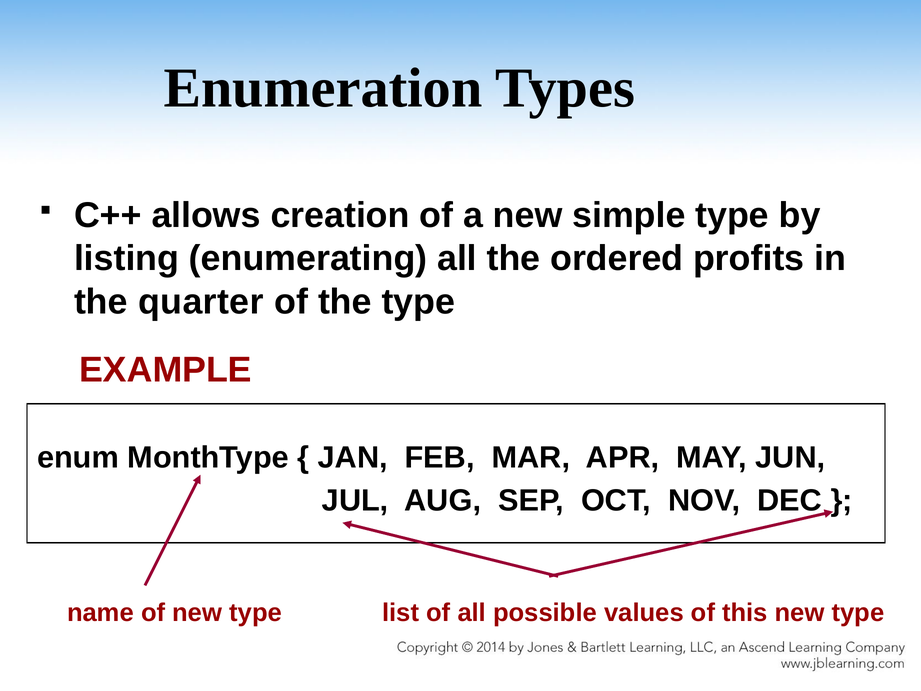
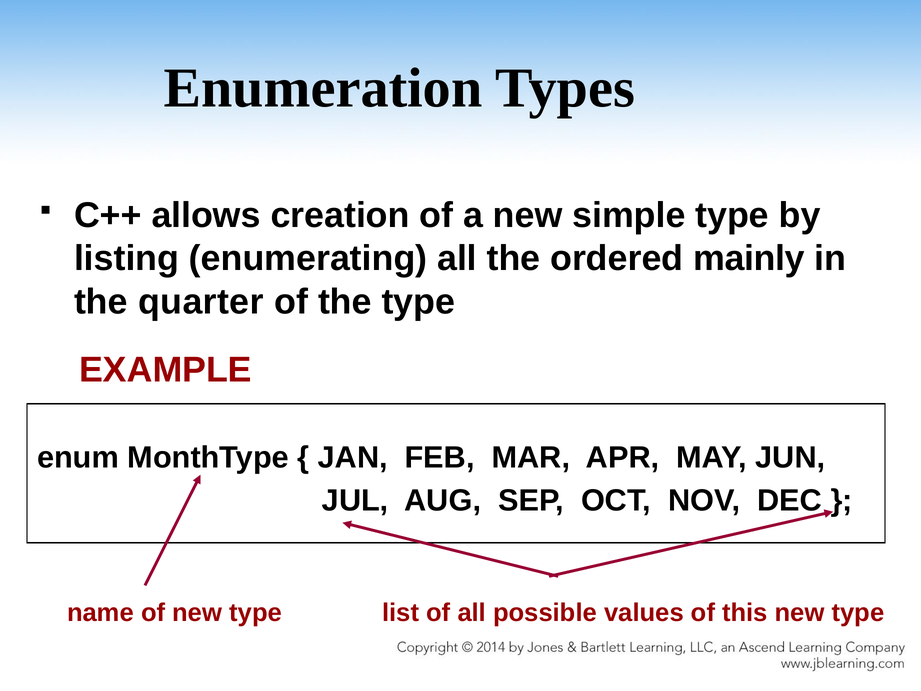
profits: profits -> mainly (749, 259)
